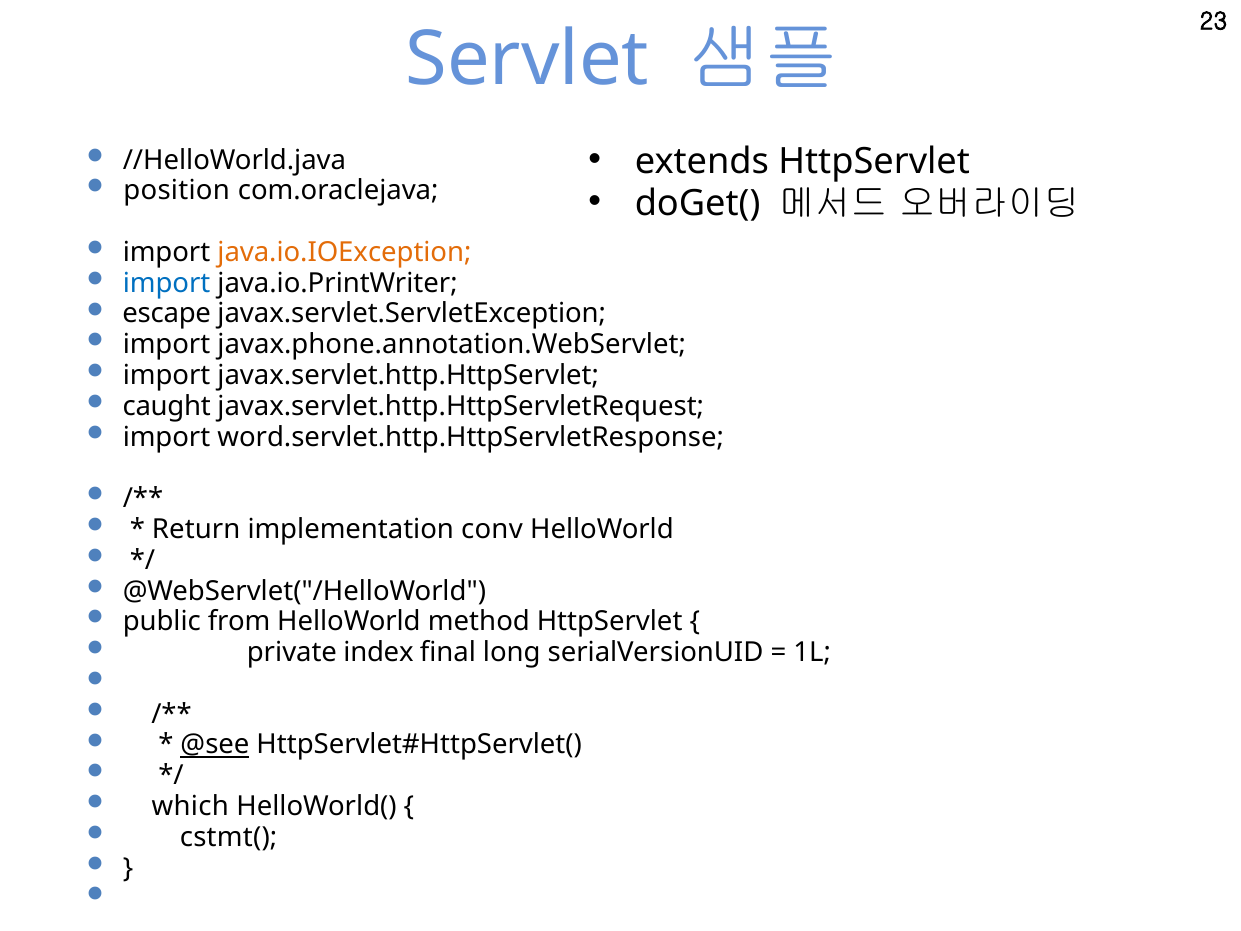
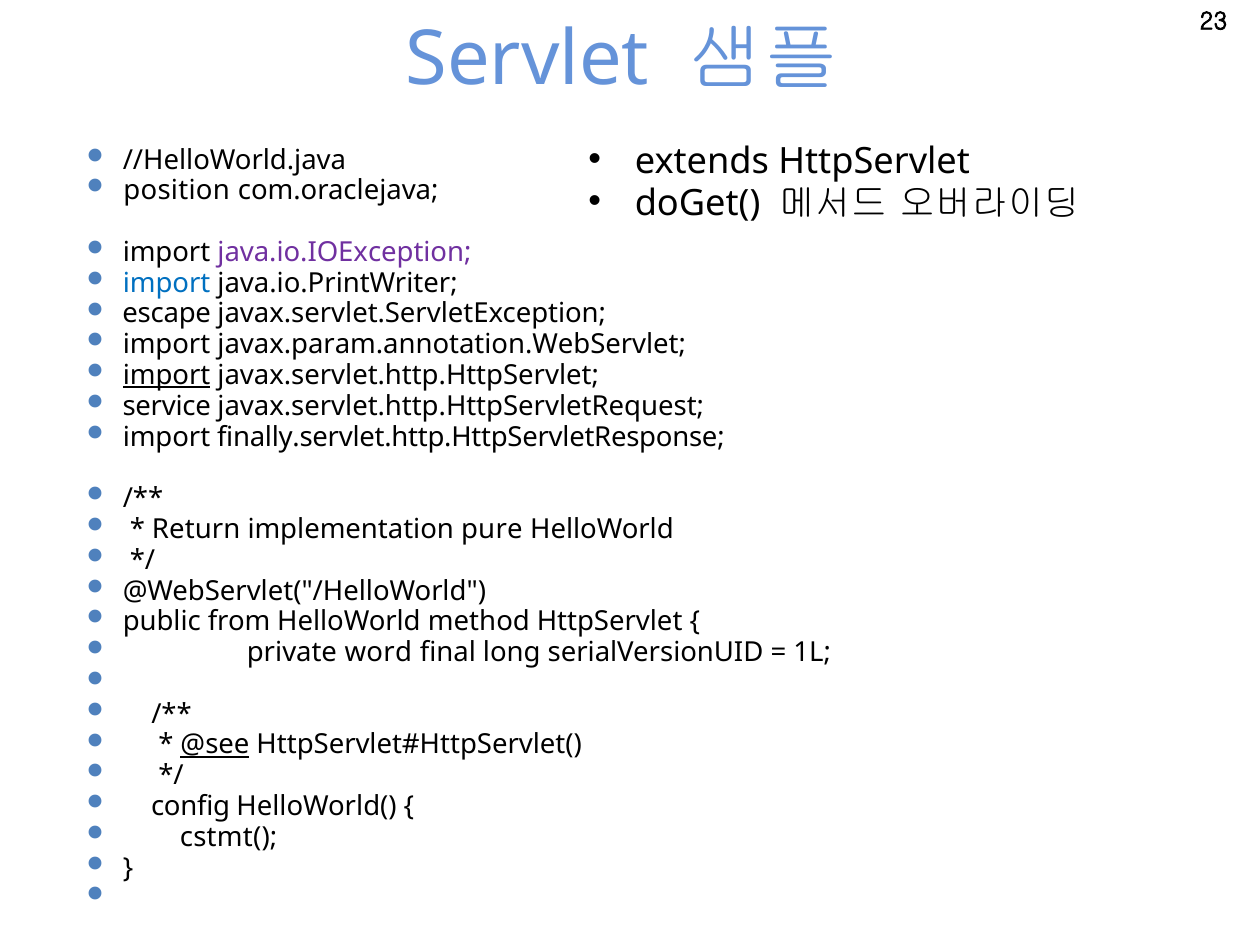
java.io.IOException colour: orange -> purple (344, 252)
javax.phone.annotation.WebServlet: javax.phone.annotation.WebServlet -> javax.param.annotation.WebServlet (452, 345)
import underline: none -> present (167, 375)
caught: caught -> service (167, 406)
word.servlet.http.HttpServletResponse: word.servlet.http.HttpServletResponse -> finally.servlet.http.HttpServletResponse (471, 437)
conv: conv -> pure (492, 529)
index: index -> word (378, 652)
which: which -> config (191, 806)
